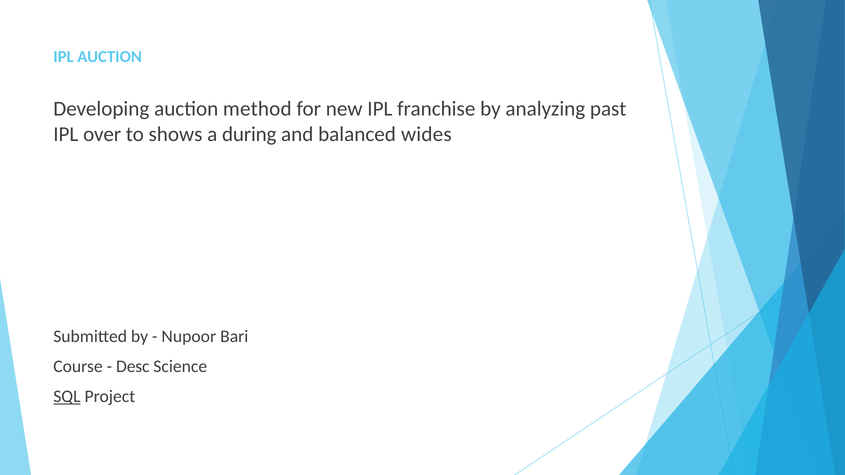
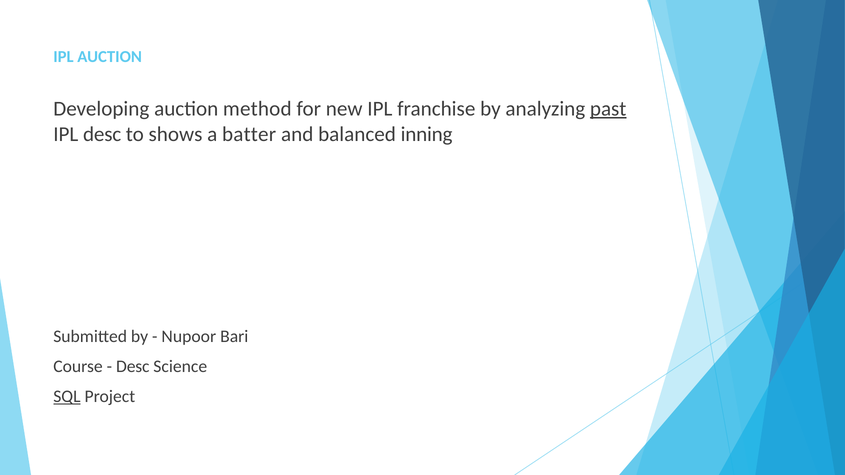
past underline: none -> present (608, 109)
IPL over: over -> desc (102, 134)
during: during -> batter (249, 134)
wides: wides -> inning (427, 134)
